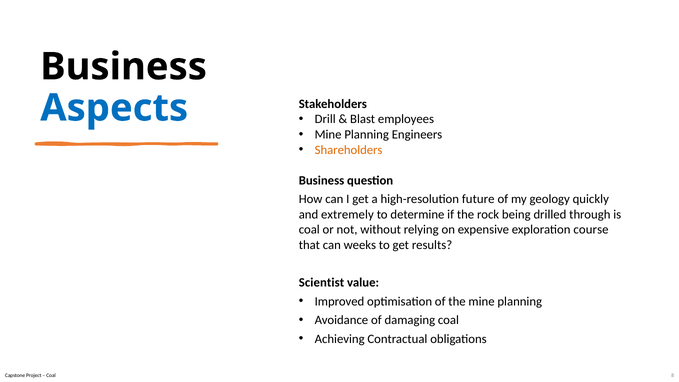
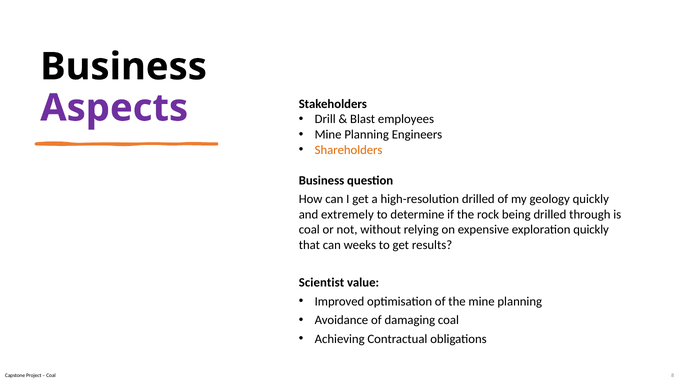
Aspects colour: blue -> purple (114, 108)
high-resolution future: future -> drilled (478, 199)
exploration course: course -> quickly (591, 230)
